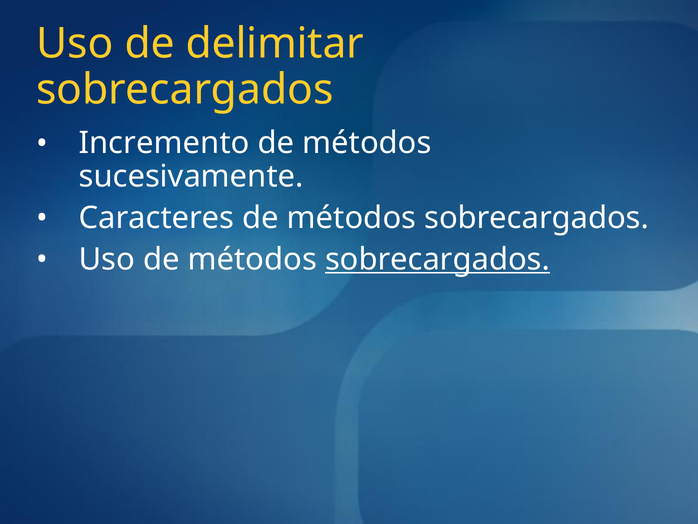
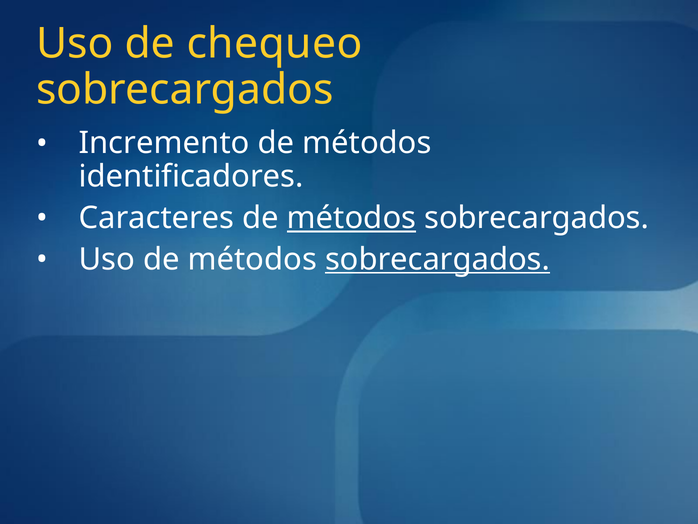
delimitar: delimitar -> chequeo (274, 44)
sucesivamente: sucesivamente -> identificadores (191, 177)
métodos underline: none -> present (352, 218)
